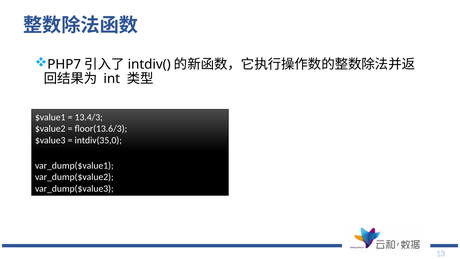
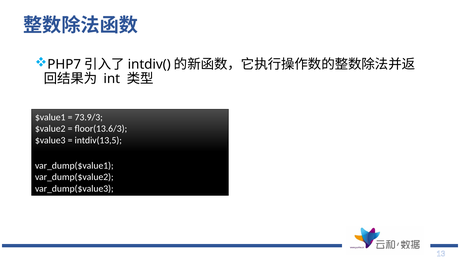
13.4/3: 13.4/3 -> 73.9/3 (89, 117)
intdiv(35,0: intdiv(35,0 -> intdiv(13,5 (98, 140)
